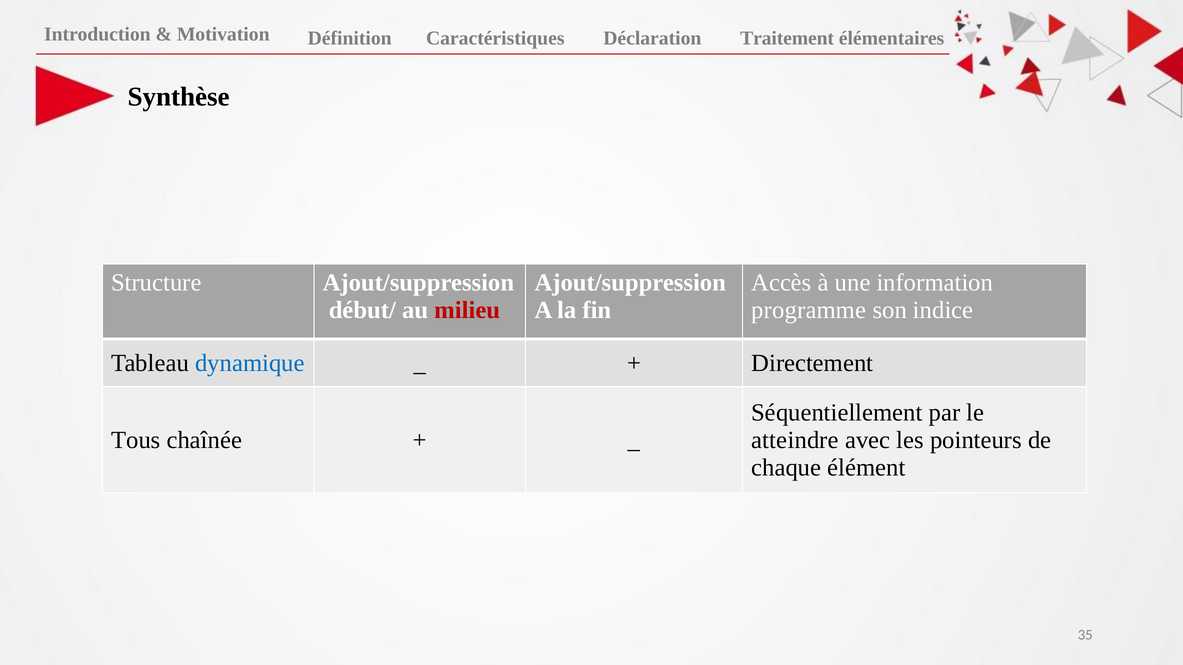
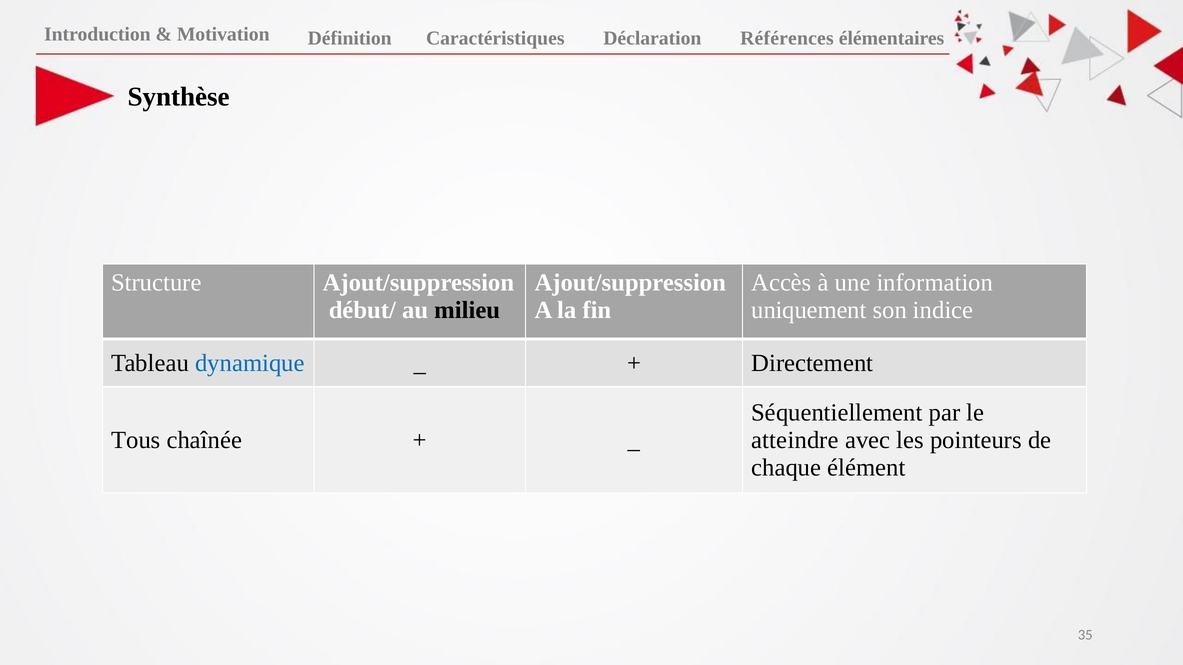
Traitement: Traitement -> Références (787, 38)
milieu colour: red -> black (467, 310)
programme: programme -> uniquement (809, 310)
